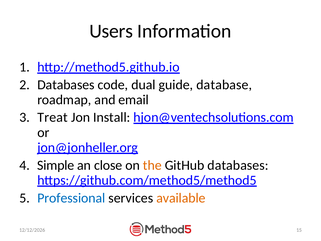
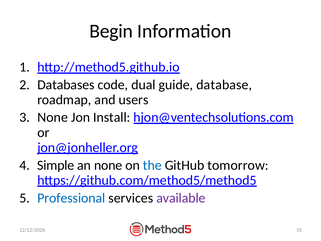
Users: Users -> Begin (111, 31)
email: email -> users (134, 100)
Treat: Treat -> None (53, 117)
an close: close -> none (108, 165)
the colour: orange -> blue (152, 165)
GitHub databases: databases -> tomorrow (238, 165)
available colour: orange -> purple (181, 198)
